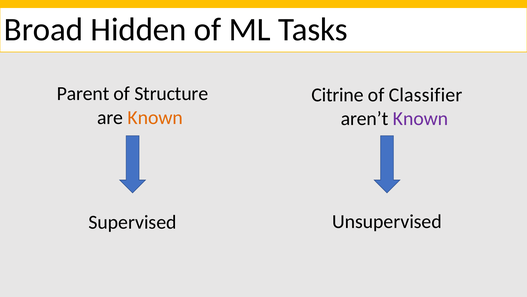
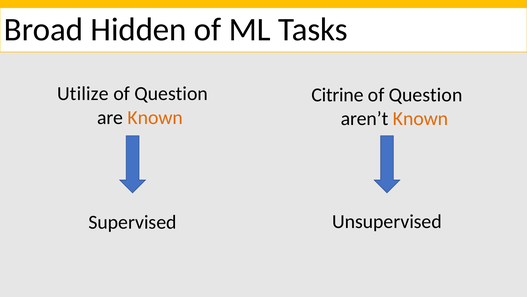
Parent: Parent -> Utilize (83, 94)
Structure: Structure -> Question (171, 94)
Classifier: Classifier -> Question (426, 95)
Known colour: purple -> orange (421, 118)
